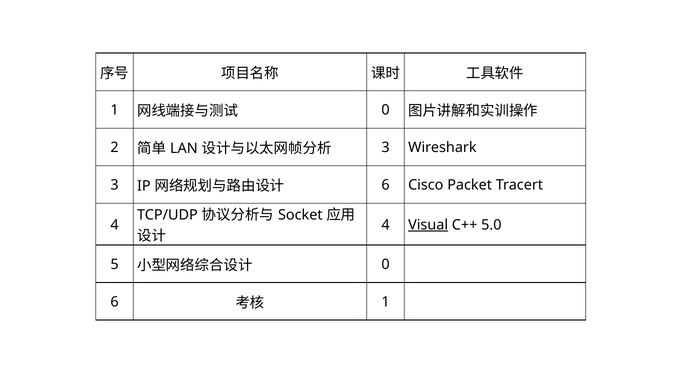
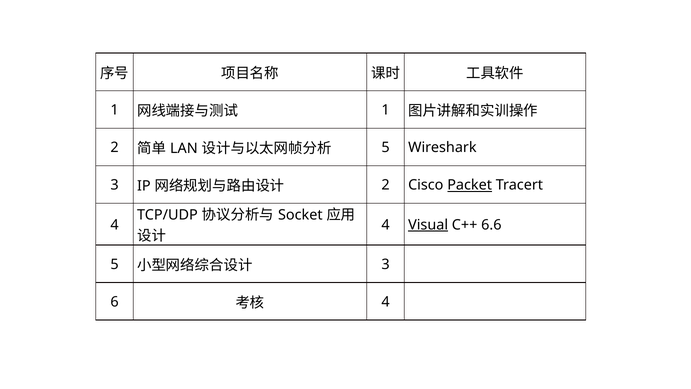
0: 0 -> 1 (386, 110)
3: 3 -> 5 (386, 148)
6: 6 -> 2 (386, 185)
Packet underline: none -> present (470, 185)
5.0: 5.0 -> 6.6 (491, 225)
0: 0 -> 3 (386, 264)
1: 1 -> 4 (386, 302)
